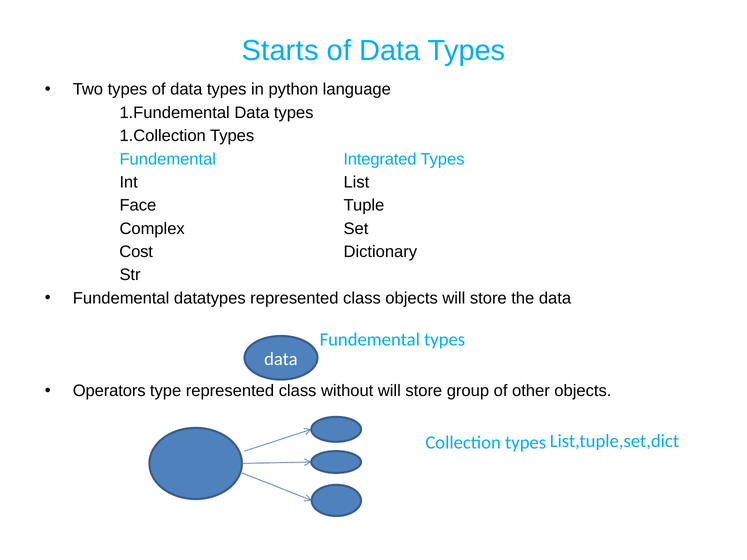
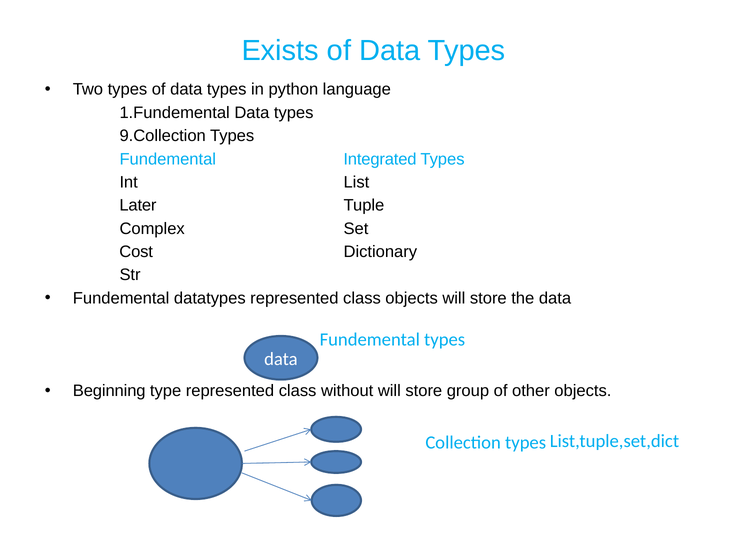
Starts: Starts -> Exists (280, 51)
1.Collection: 1.Collection -> 9.Collection (163, 136)
Face: Face -> Later (138, 206)
Operators: Operators -> Beginning (109, 391)
